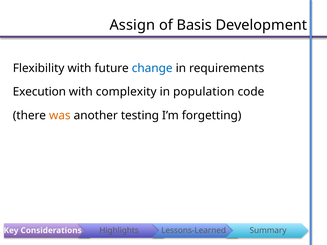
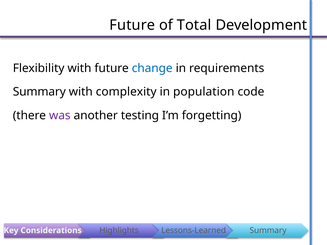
Assign: Assign -> Future (132, 25)
Basis: Basis -> Total (194, 25)
Execution: Execution -> Summary (39, 92)
was colour: orange -> purple (60, 115)
